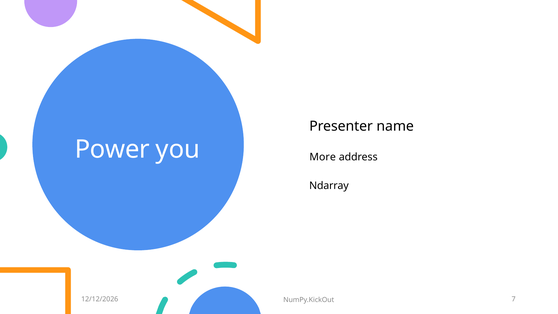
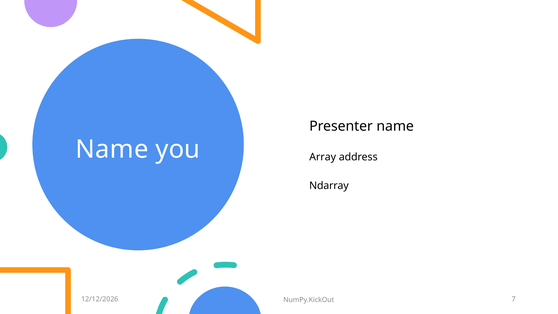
Power: Power -> Name (112, 149)
More: More -> Array (323, 157)
